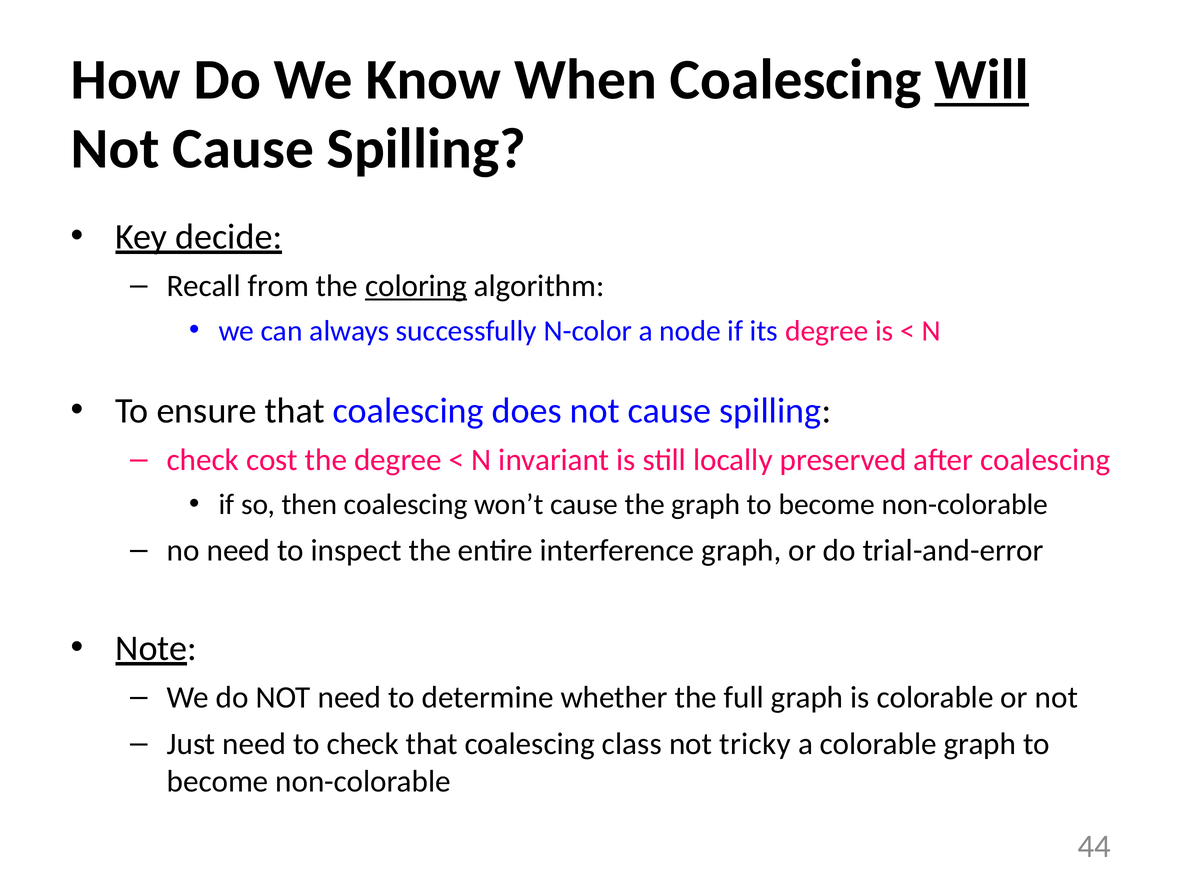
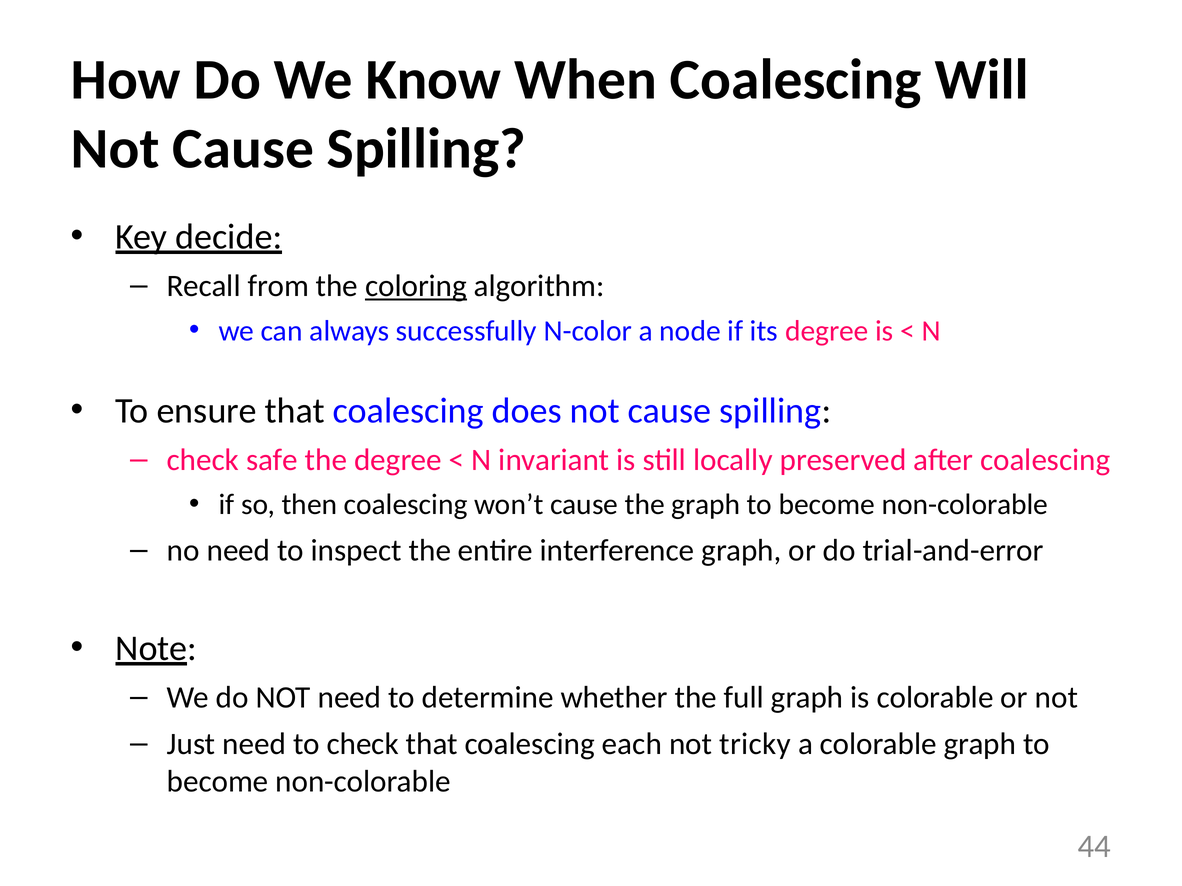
Will underline: present -> none (982, 80)
cost: cost -> safe (272, 460)
class: class -> each (632, 745)
